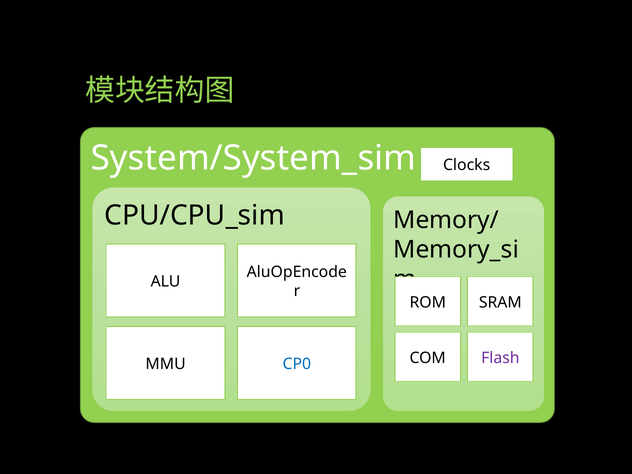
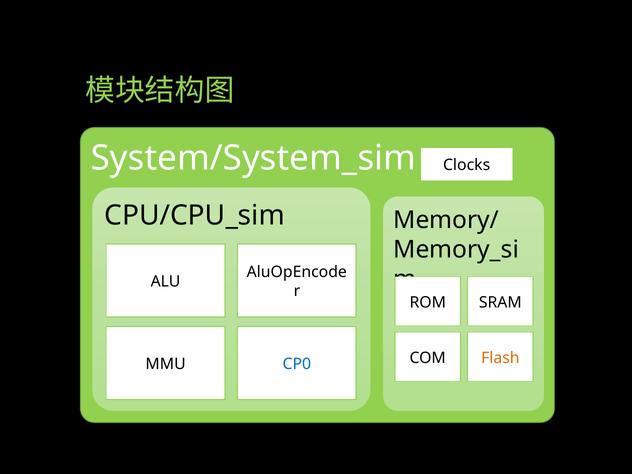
Flash colour: purple -> orange (500, 358)
